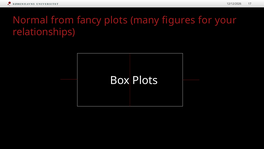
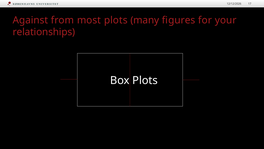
Normal: Normal -> Against (30, 20)
fancy: fancy -> most (89, 20)
